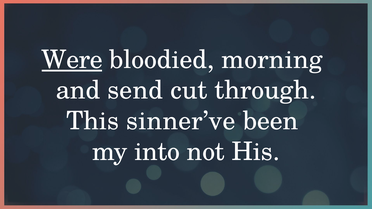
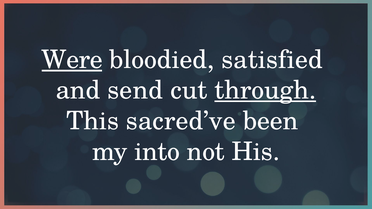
morning: morning -> satisfied (272, 60)
through underline: none -> present (265, 90)
sinner’ve: sinner’ve -> sacred’ve (181, 121)
